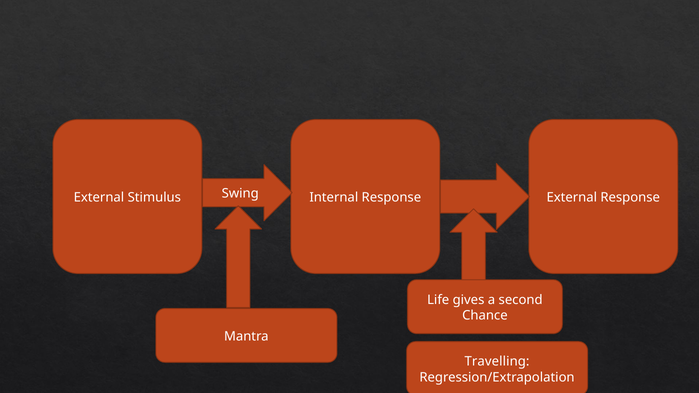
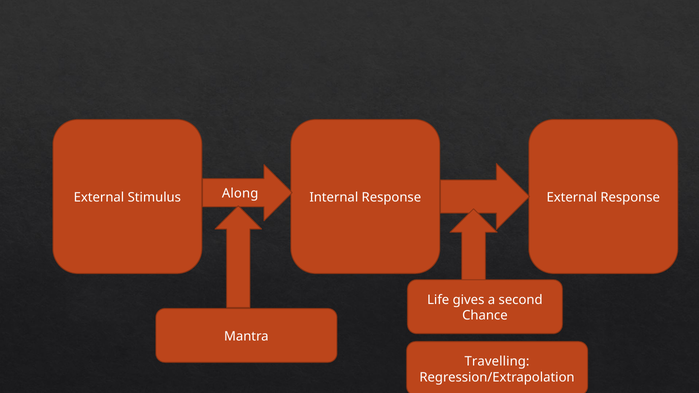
Swing: Swing -> Along (240, 194)
